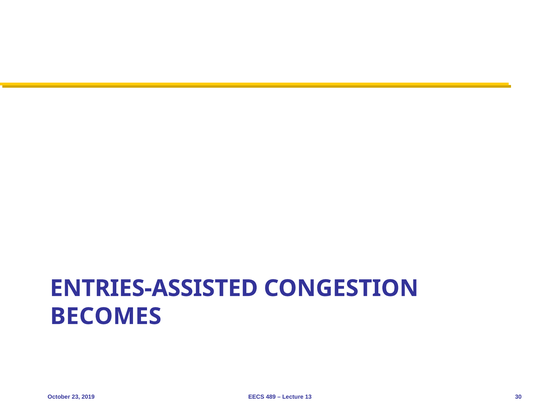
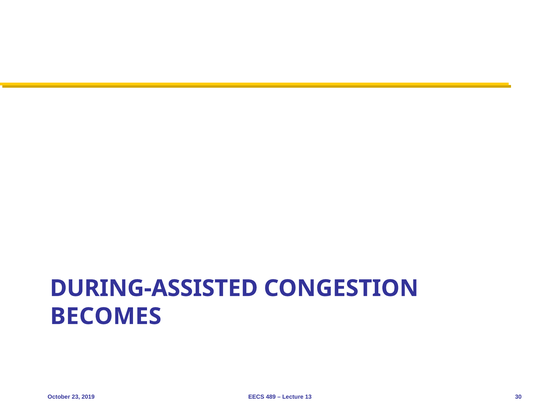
ENTRIES-ASSISTED: ENTRIES-ASSISTED -> DURING-ASSISTED (154, 288)
